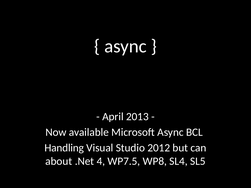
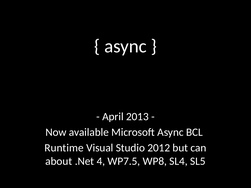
Handling: Handling -> Runtime (64, 148)
